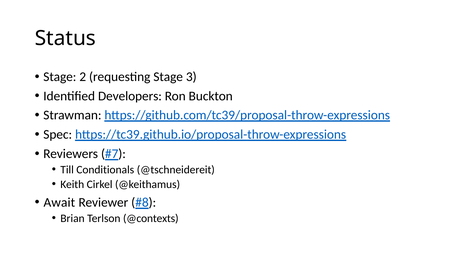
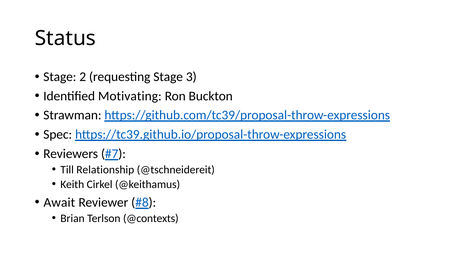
Developers: Developers -> Motivating (130, 96)
Conditionals: Conditionals -> Relationship (105, 170)
